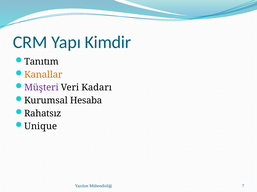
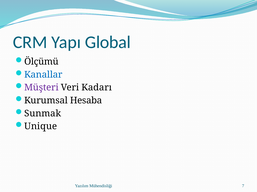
Kimdir: Kimdir -> Global (108, 42)
Tanıtım: Tanıtım -> Ölçümü (41, 62)
Kanallar colour: orange -> blue (43, 75)
Rahatsız: Rahatsız -> Sunmak (43, 114)
